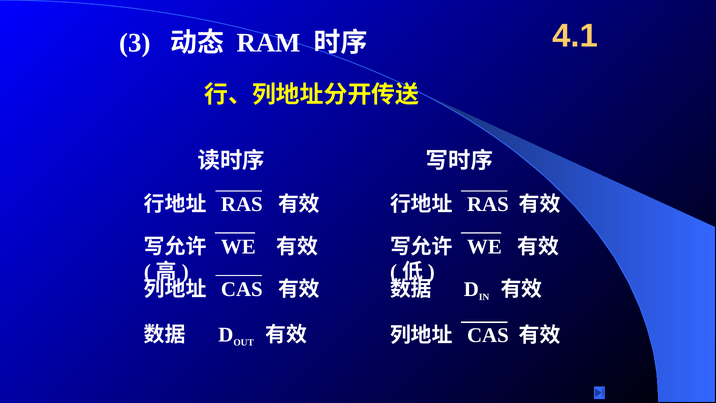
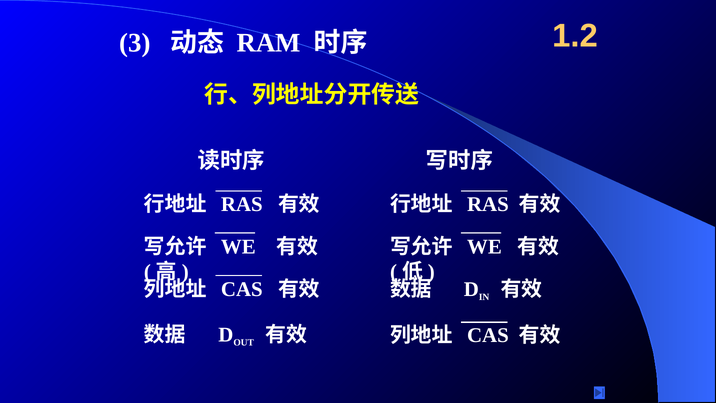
4.1: 4.1 -> 1.2 (575, 36)
